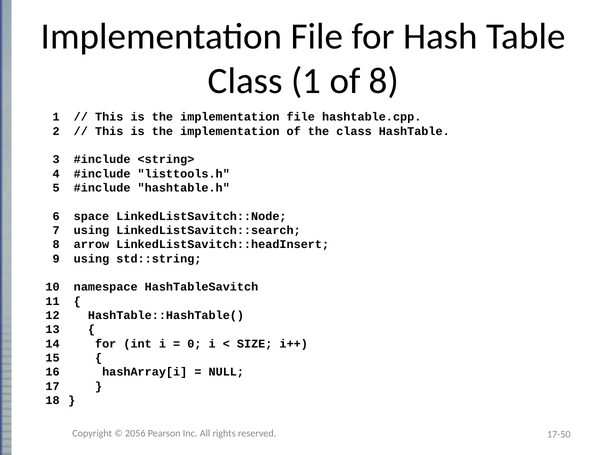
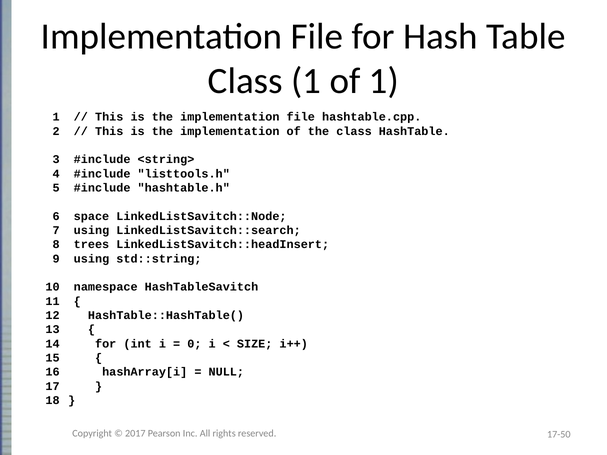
of 8: 8 -> 1 (384, 81)
arrow: arrow -> trees (91, 245)
2056: 2056 -> 2017 (135, 434)
